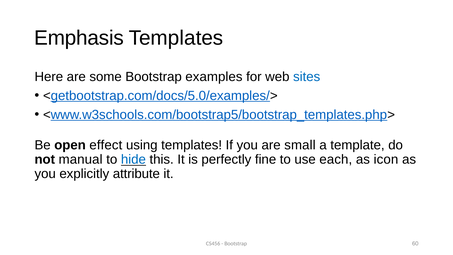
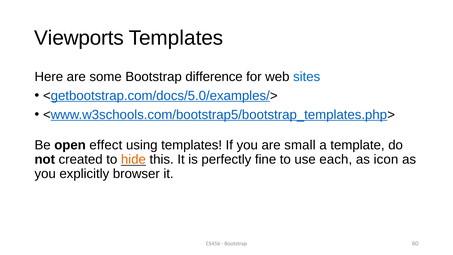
Emphasis: Emphasis -> Viewports (79, 38)
examples: examples -> difference (214, 77)
manual: manual -> created (81, 159)
hide colour: blue -> orange (133, 159)
attribute: attribute -> browser (136, 174)
